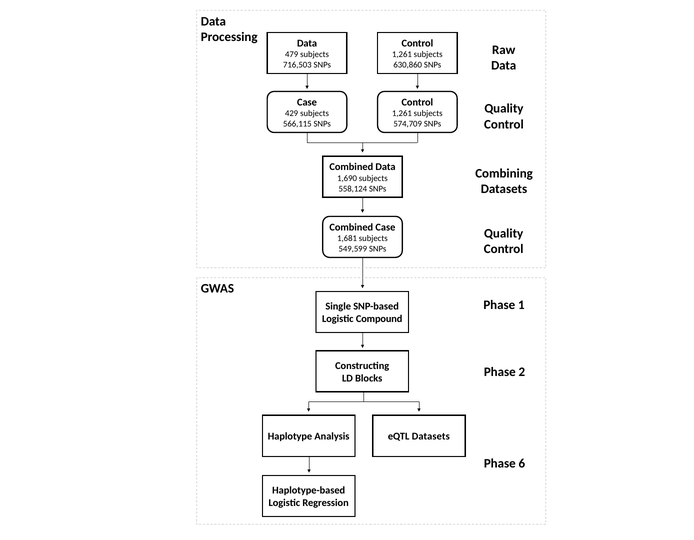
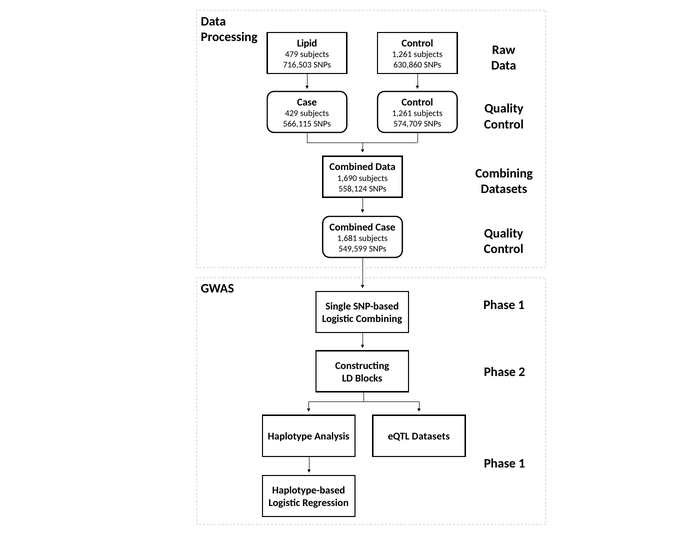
Data: Data -> Lipid (307, 43)
Logistic Compound: Compound -> Combining (379, 319)
6: 6 -> 1 (522, 463)
